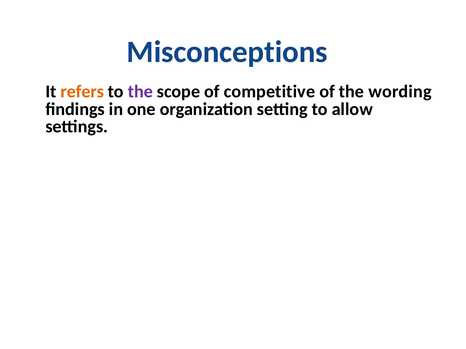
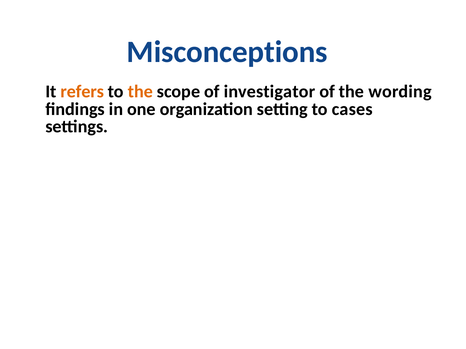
the colour: purple -> orange (140, 92)
competitive: competitive -> investigator (269, 92)
allow: allow -> cases (352, 109)
